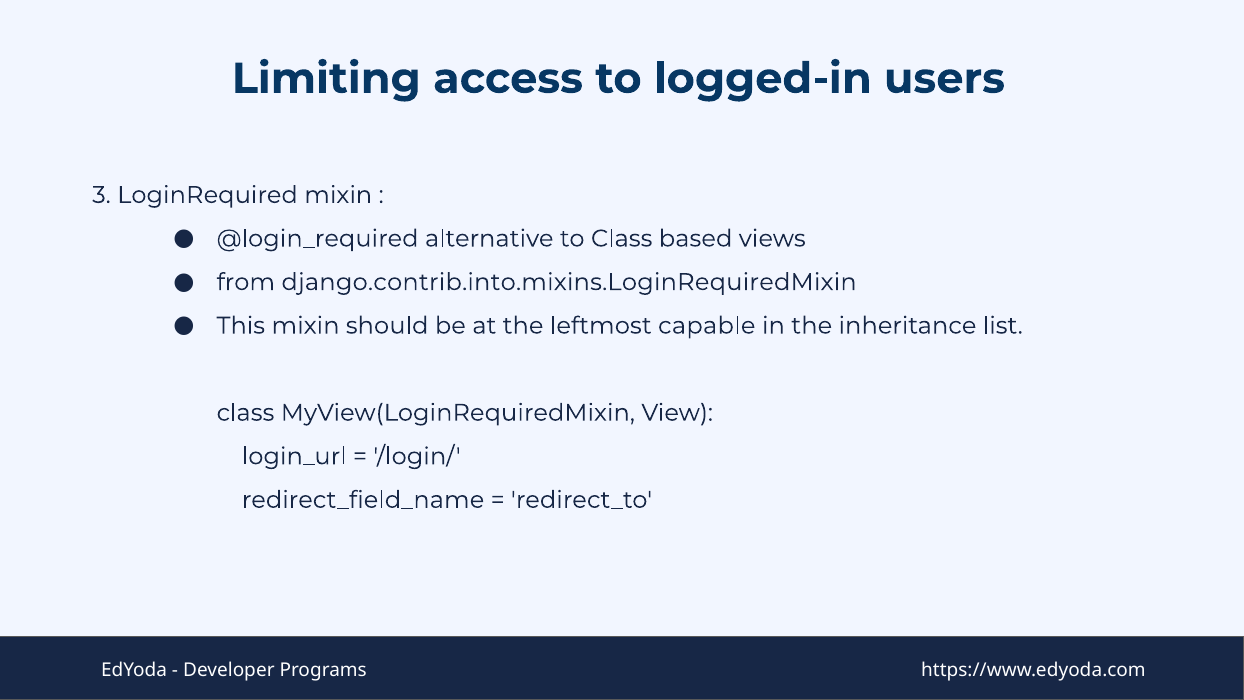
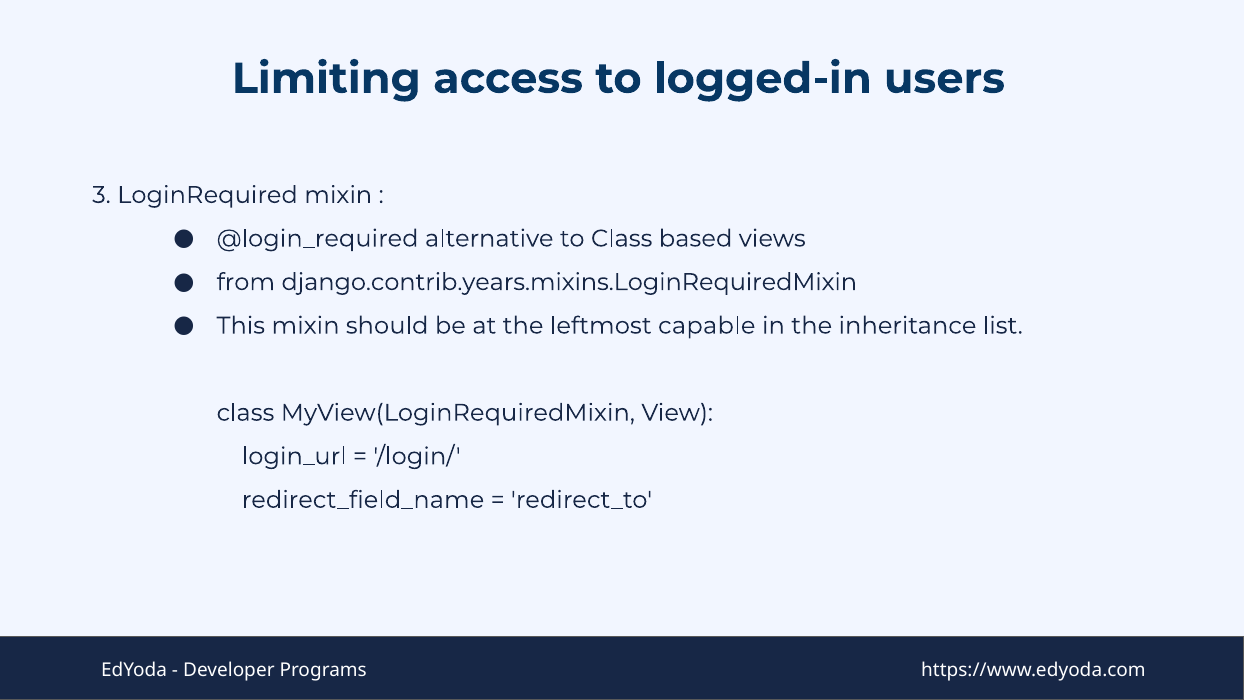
django.contrib.into.mixins.LoginRequiredMixin: django.contrib.into.mixins.LoginRequiredMixin -> django.contrib.years.mixins.LoginRequiredMixin (569, 282)
